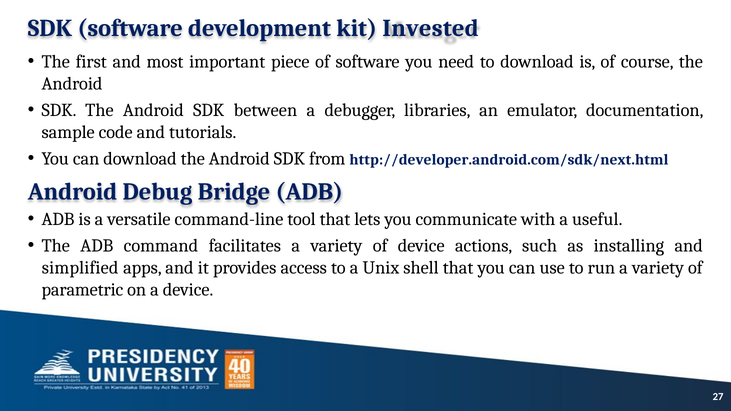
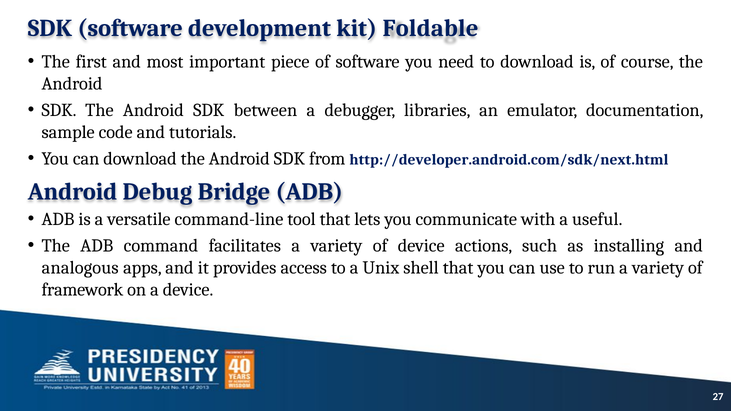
Invested: Invested -> Foldable (430, 28)
simplified: simplified -> analogous (80, 268)
parametric: parametric -> framework (82, 290)
